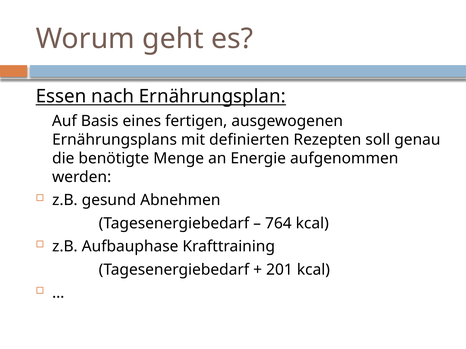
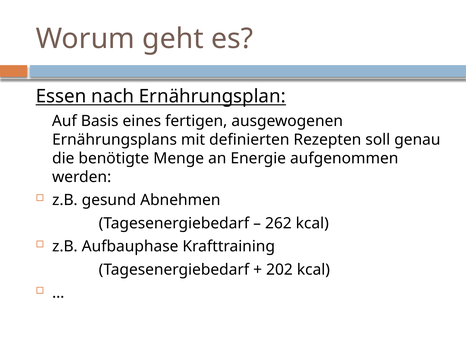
764: 764 -> 262 (278, 224)
201: 201 -> 202 (279, 270)
